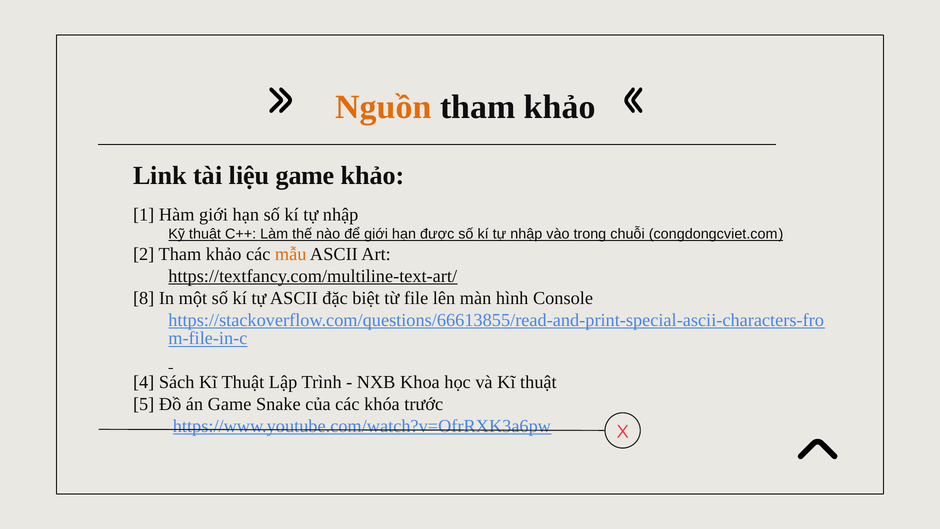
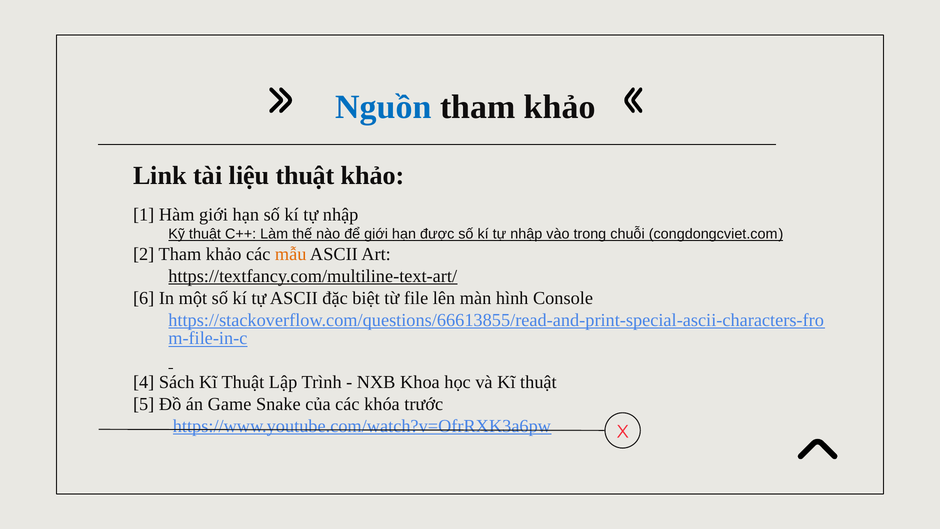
Nguồn colour: orange -> blue (383, 107)
liệu game: game -> thuật (305, 176)
8: 8 -> 6 (144, 298)
